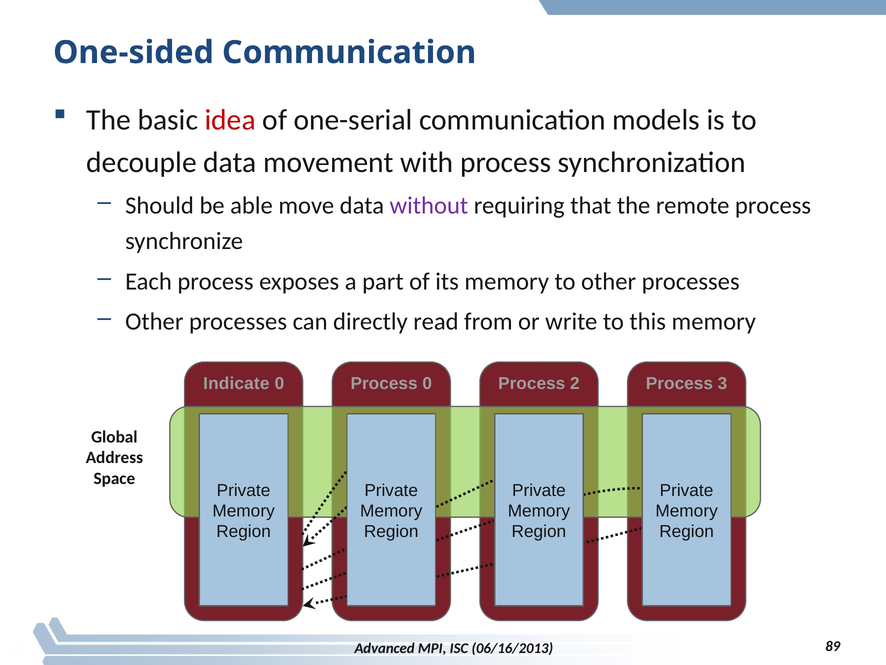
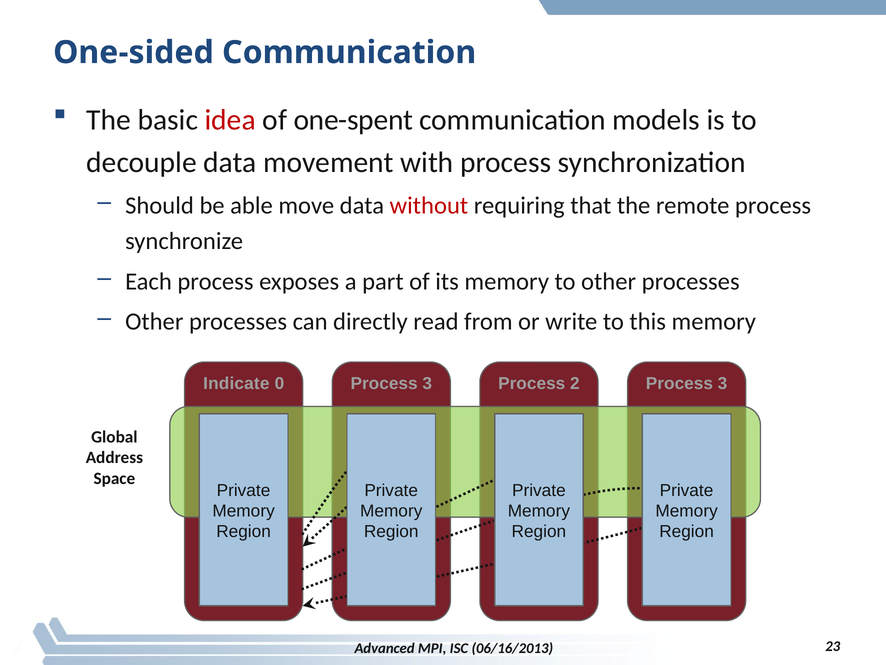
one-serial: one-serial -> one-spent (353, 120)
without colour: purple -> red (429, 205)
0: 0 -> 3 (427, 383)
89: 89 -> 23 (833, 646)
